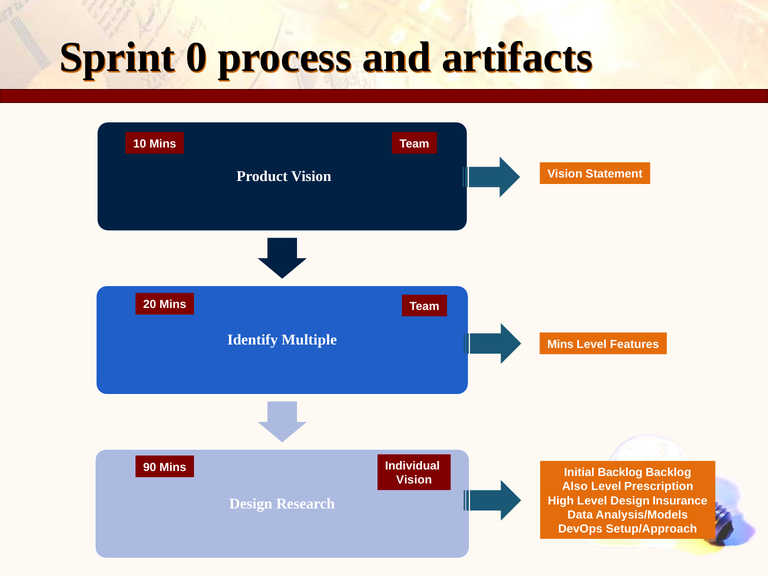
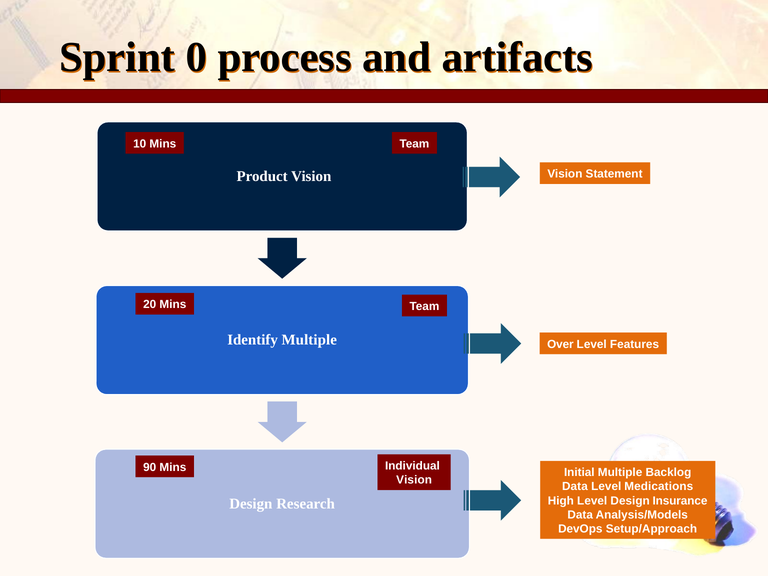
Mins: Mins -> Over (560, 344)
Initial Backlog: Backlog -> Multiple (620, 473)
Also: Also -> Data (575, 487)
Prescription: Prescription -> Medications (659, 487)
